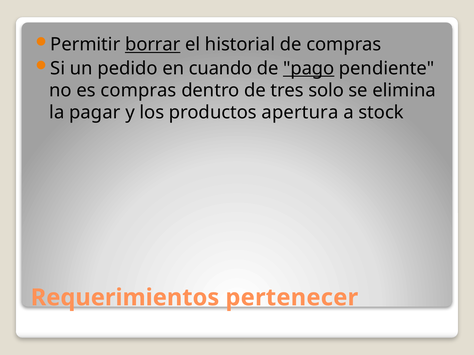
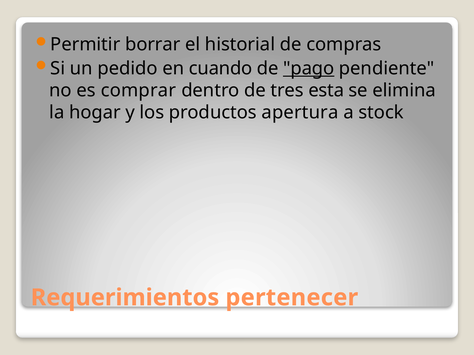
borrar underline: present -> none (153, 45)
es compras: compras -> comprar (138, 90)
solo: solo -> esta (326, 90)
pagar: pagar -> hogar (95, 113)
